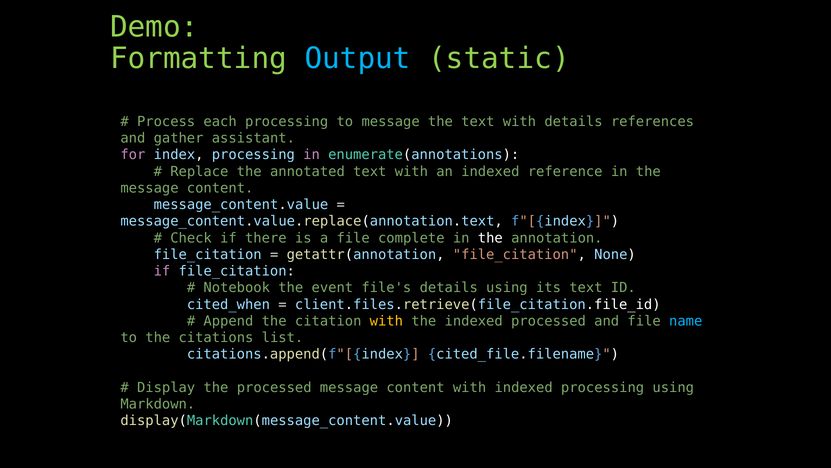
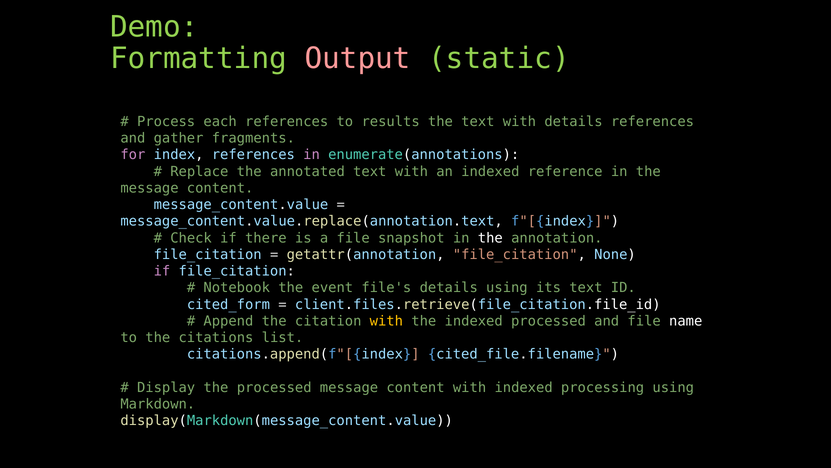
Output colour: light blue -> pink (358, 59)
each processing: processing -> references (287, 121)
to message: message -> results (391, 121)
assistant: assistant -> fragments (253, 138)
index processing: processing -> references (253, 155)
complete: complete -> snapshot (411, 238)
cited_when: cited_when -> cited_form (228, 304)
name colour: light blue -> white (686, 321)
